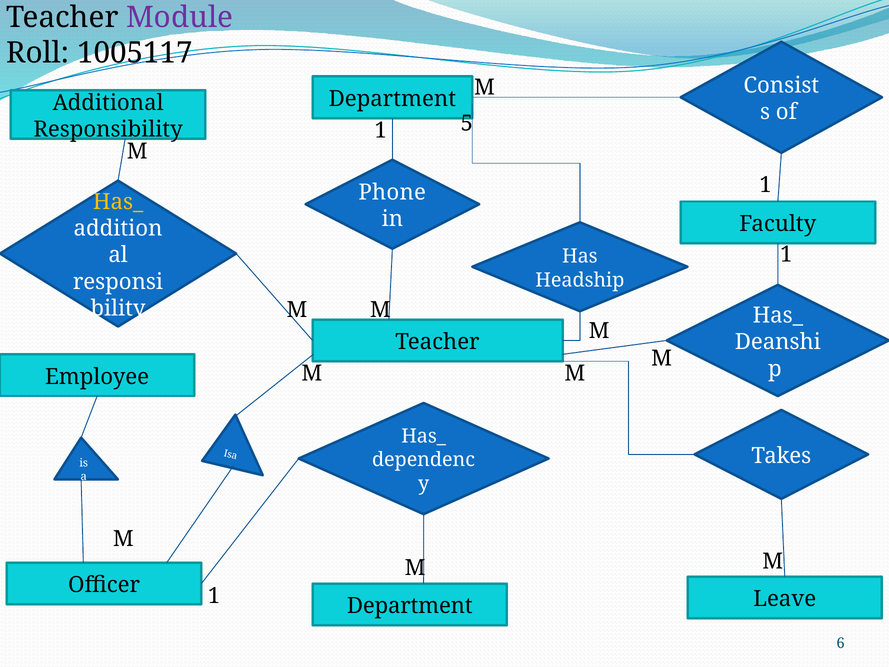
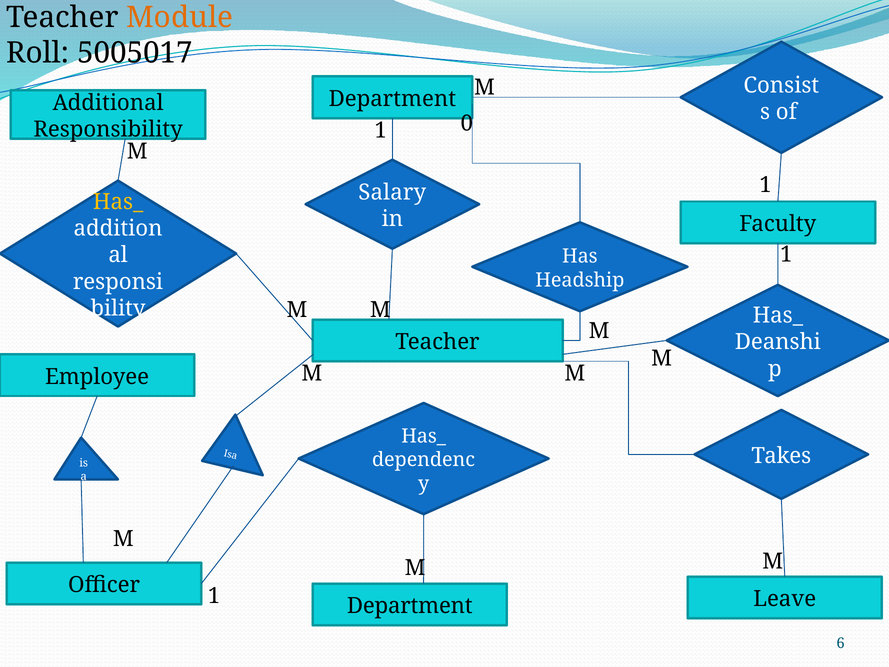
Module colour: purple -> orange (180, 17)
1005117: 1005117 -> 5005017 (135, 53)
5: 5 -> 0 (467, 123)
Phone: Phone -> Salary (392, 192)
